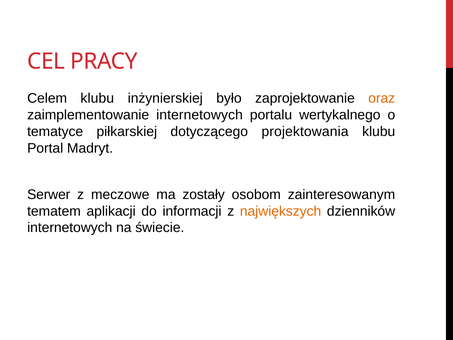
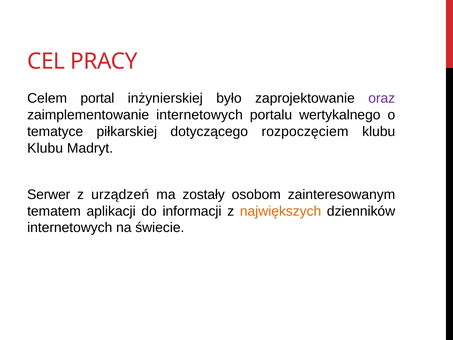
Celem klubu: klubu -> portal (97, 98)
oraz colour: orange -> purple (382, 98)
projektowania: projektowania -> rozpoczęciem (305, 132)
Portal: Portal -> Klubu (45, 148)
meczowe: meczowe -> urządzeń (120, 194)
